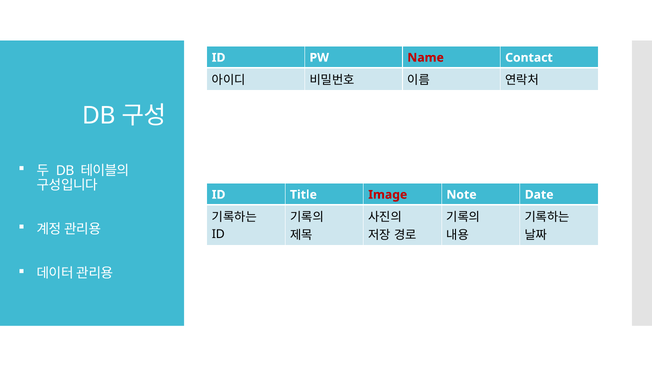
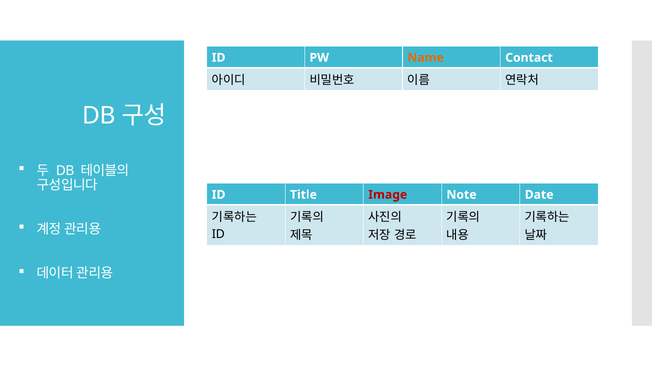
Name colour: red -> orange (426, 58)
